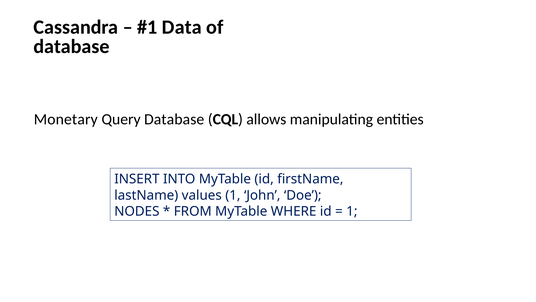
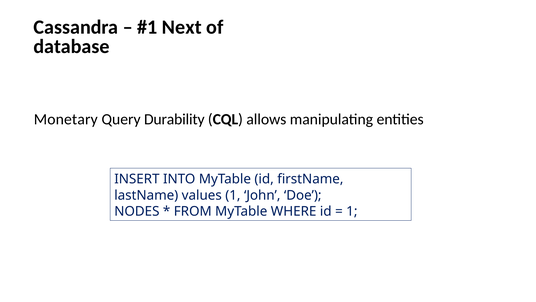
Data: Data -> Next (182, 27)
Query Database: Database -> Durability (174, 119)
